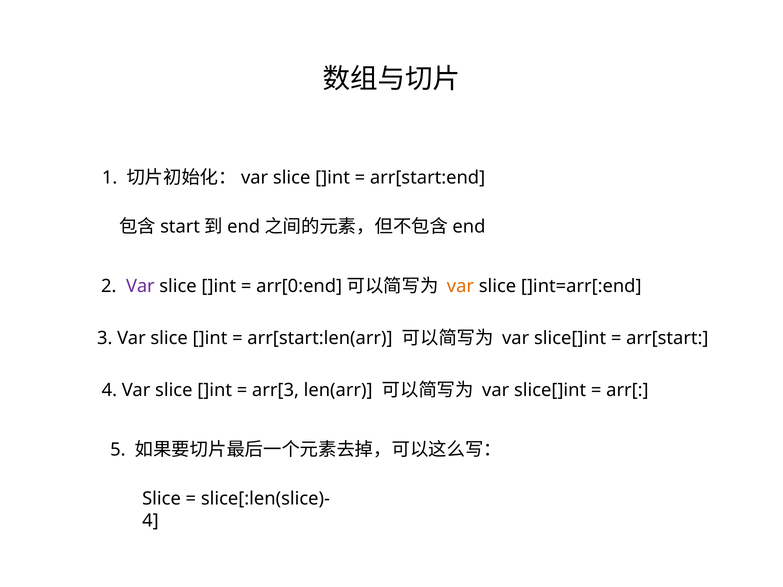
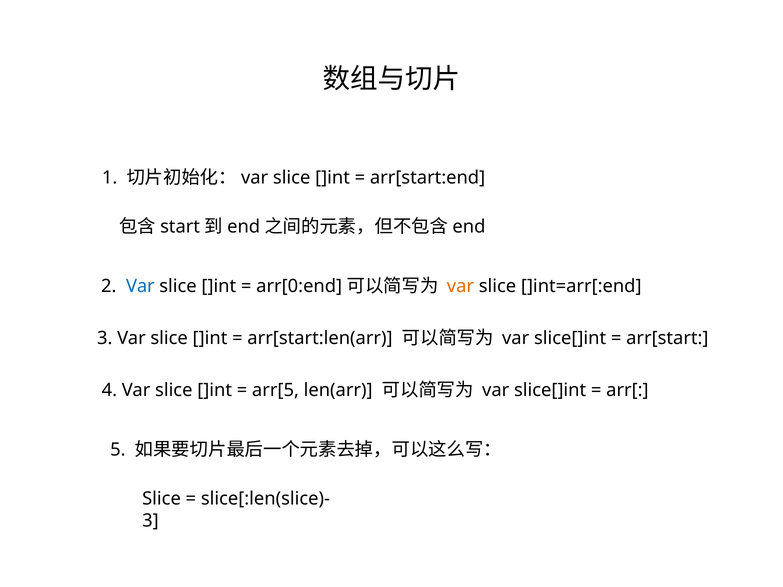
Var colour: purple -> blue (140, 286)
arr[3: arr[3 -> arr[5 (275, 390)
4: 4 -> 3 (150, 521)
